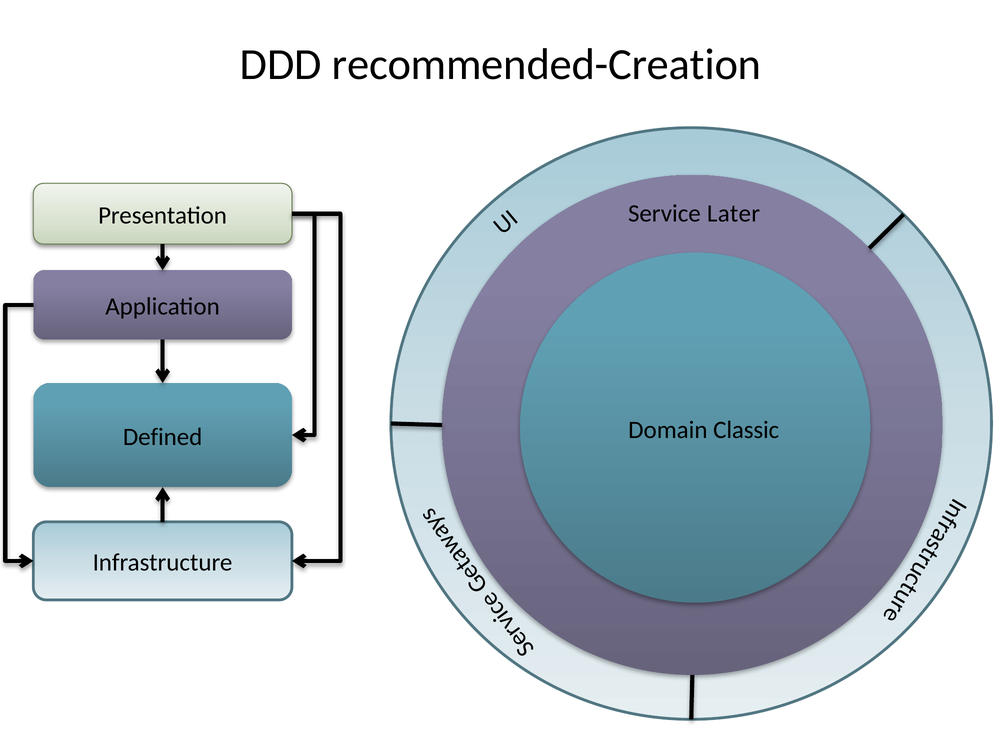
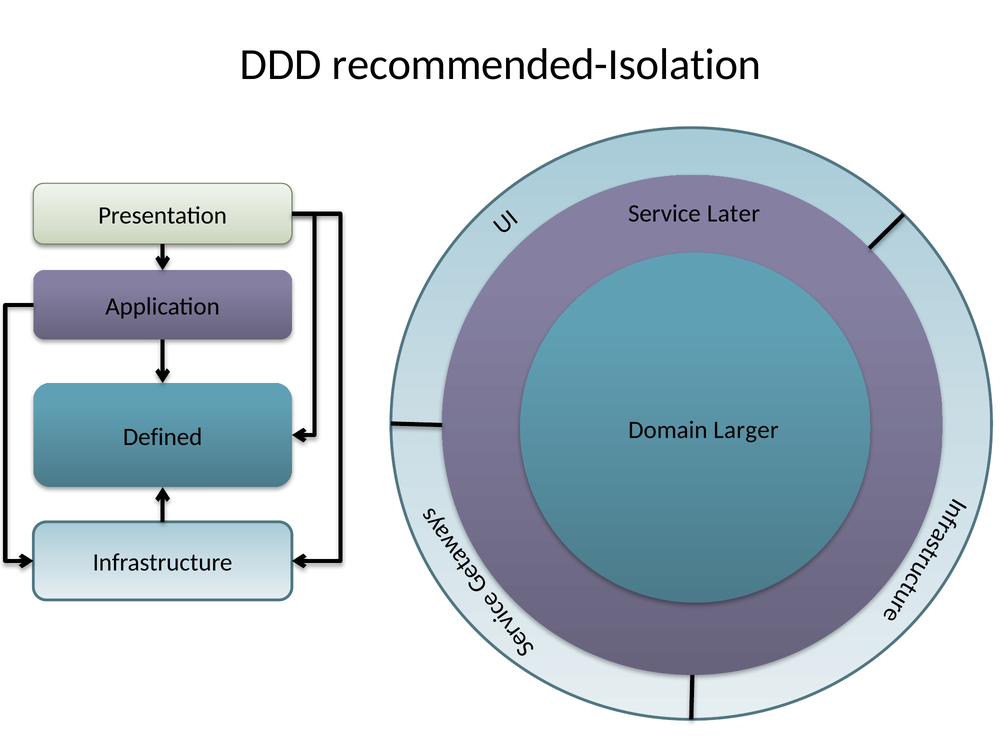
recommended-Creation: recommended-Creation -> recommended-Isolation (547, 65)
Classic: Classic -> Larger (746, 430)
